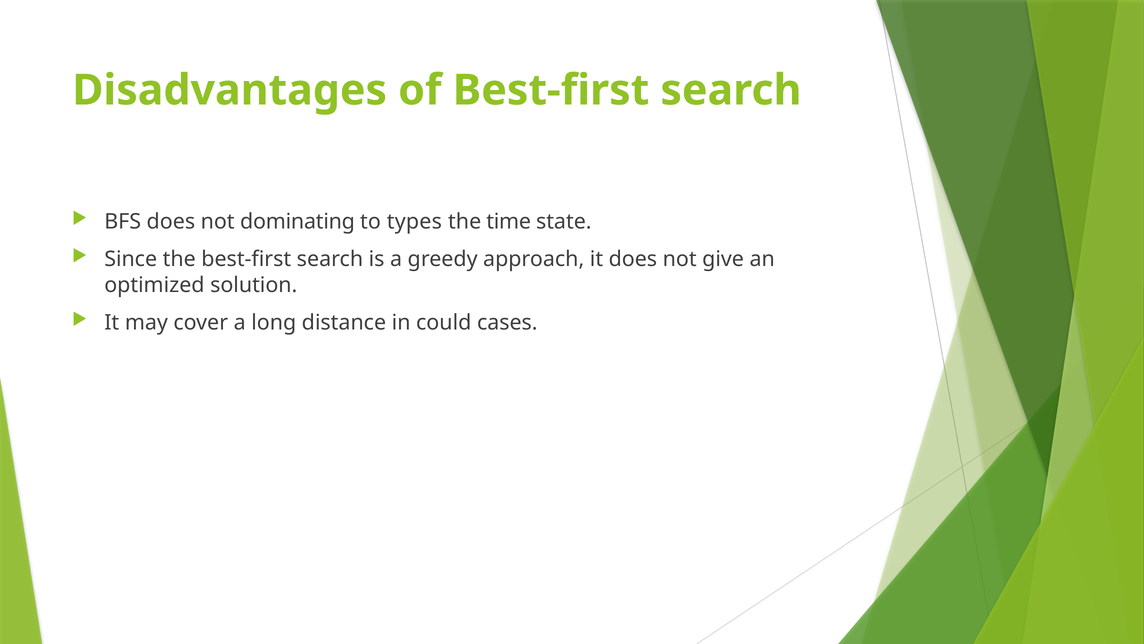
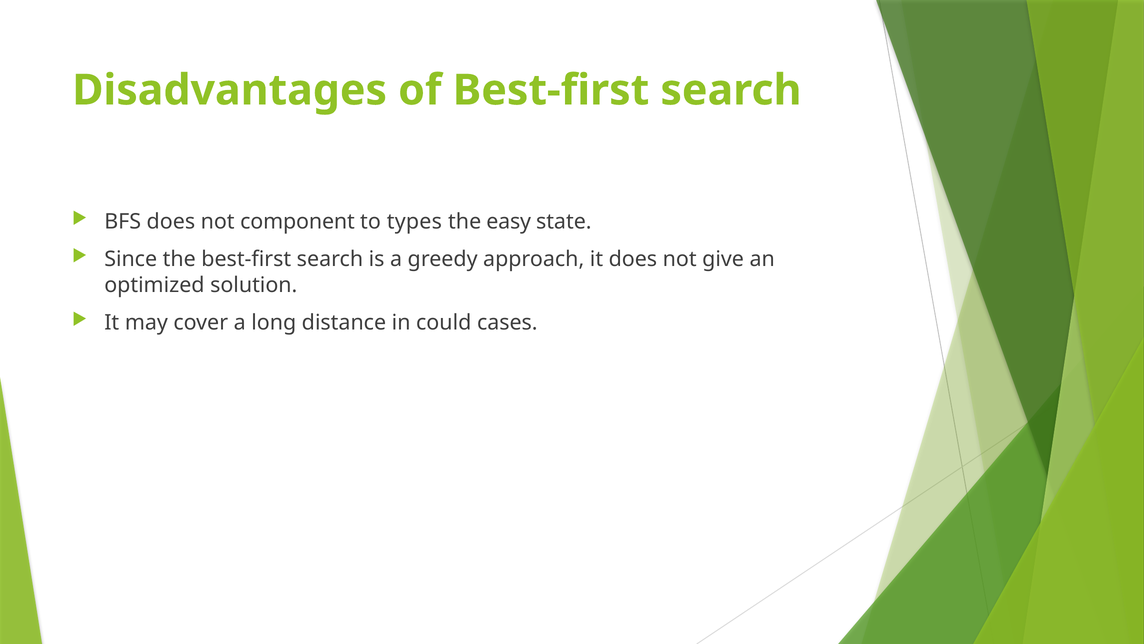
dominating: dominating -> component (297, 221)
time: time -> easy (509, 221)
